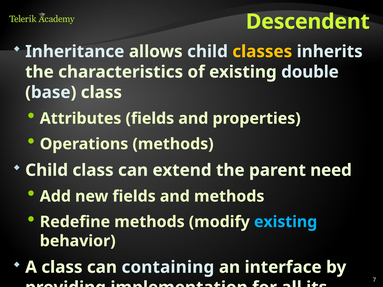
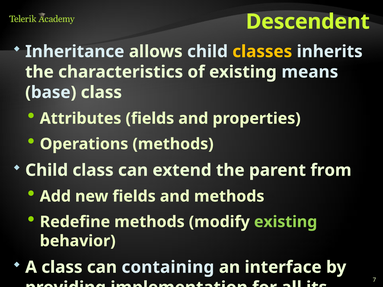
double: double -> means (310, 72)
need: need -> from (331, 170)
existing colour: light blue -> light green (286, 222)
